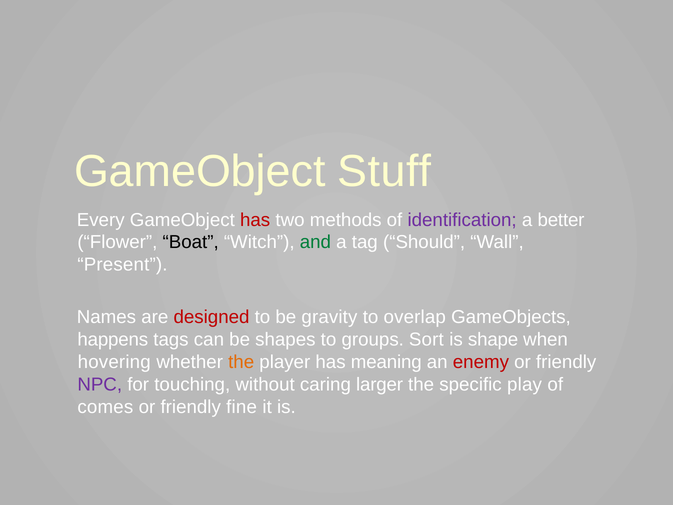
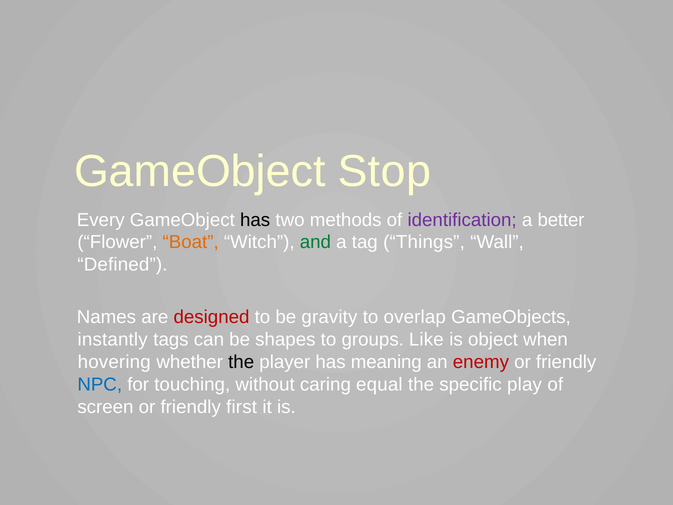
Stuff: Stuff -> Stop (384, 171)
has colour: red -> black (255, 220)
Boat colour: black -> orange (191, 242)
Should: Should -> Things (424, 242)
Present: Present -> Defined (122, 265)
happens: happens -> instantly (113, 339)
Sort: Sort -> Like (426, 339)
shape: shape -> object (493, 339)
the colour: orange -> black (241, 362)
NPC colour: purple -> blue (100, 384)
larger: larger -> equal (379, 384)
comes: comes -> screen (105, 407)
fine: fine -> first (242, 407)
